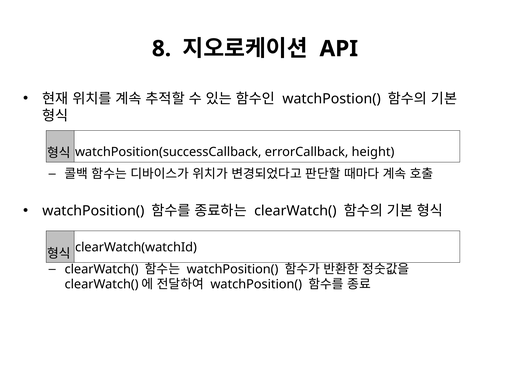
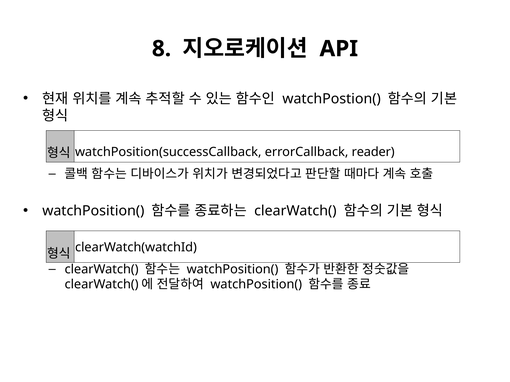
height: height -> reader (373, 152)
